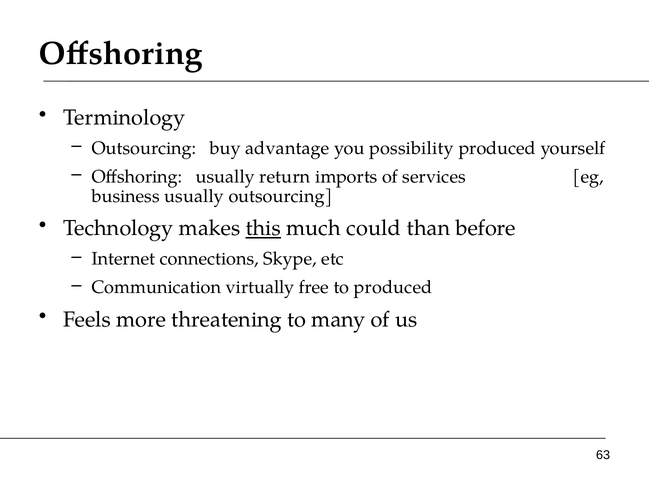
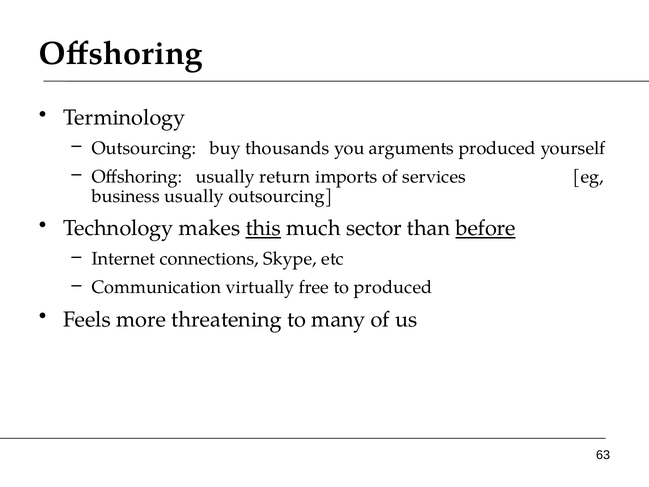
advantage: advantage -> thousands (287, 148)
possibility: possibility -> arguments (412, 148)
could: could -> sector (374, 228)
before underline: none -> present (486, 228)
